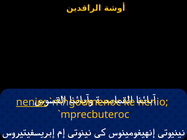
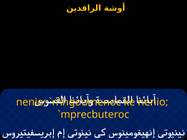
nenio underline: present -> none (31, 102)
